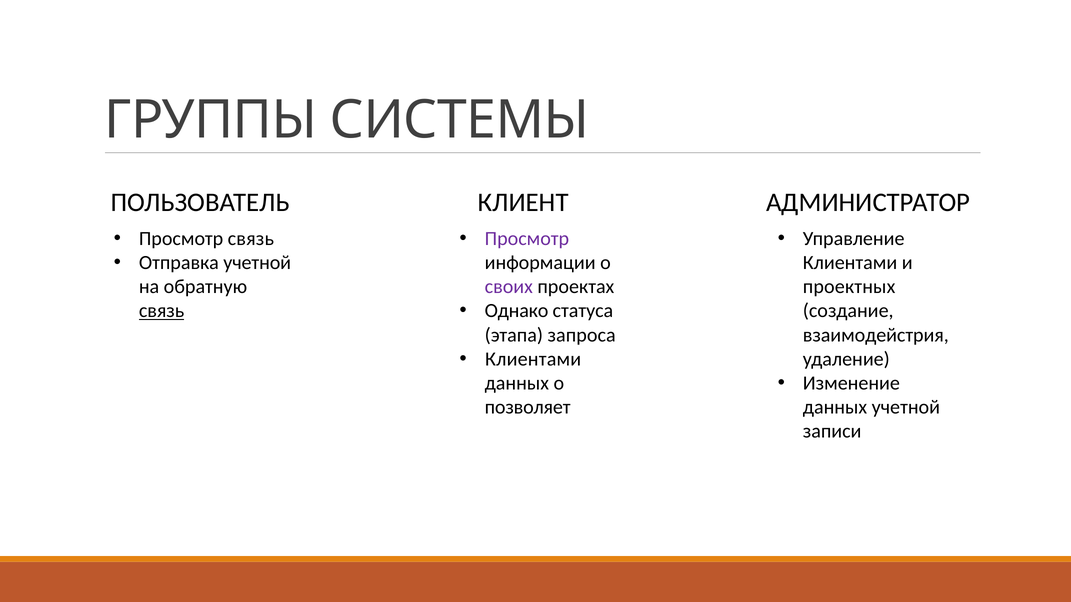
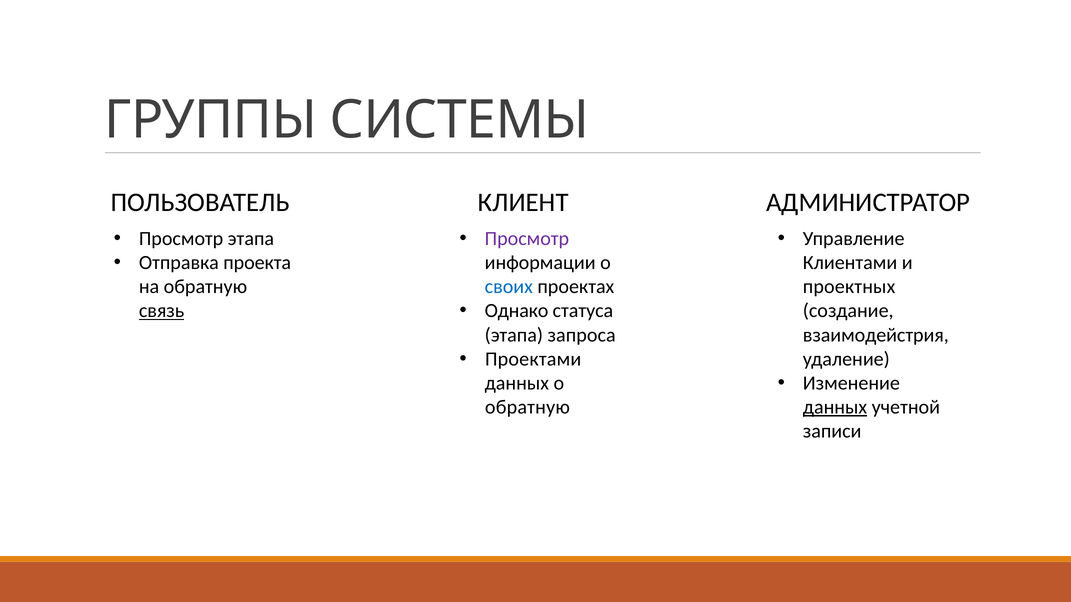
Просмотр связь: связь -> этапа (251, 239)
Отправка учетной: учетной -> проекта (257, 263)
своих colour: purple -> blue (509, 287)
Клиентами: Клиентами -> Проектами (533, 359)
позволяет: позволяет -> обратную (527, 407)
данных underline: none -> present (835, 407)
